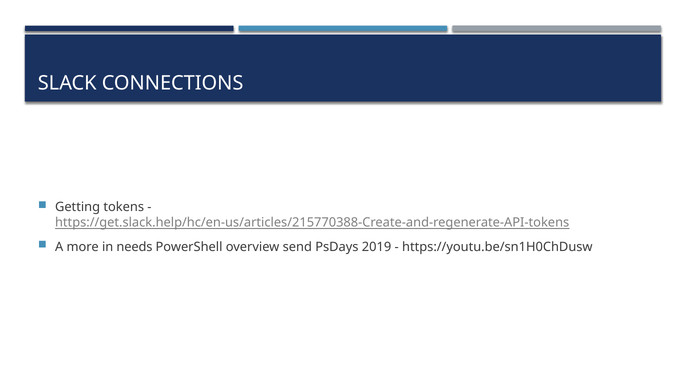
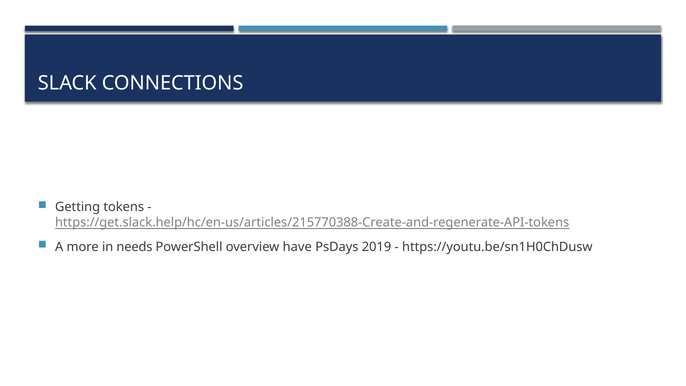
send: send -> have (297, 247)
